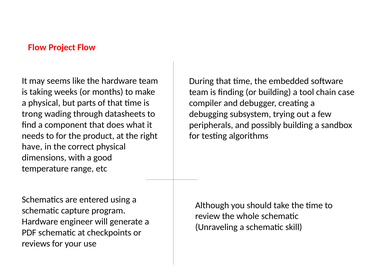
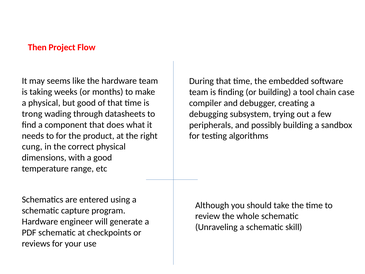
Flow: Flow -> Then (37, 47)
but parts: parts -> good (86, 103)
have: have -> cung (32, 147)
